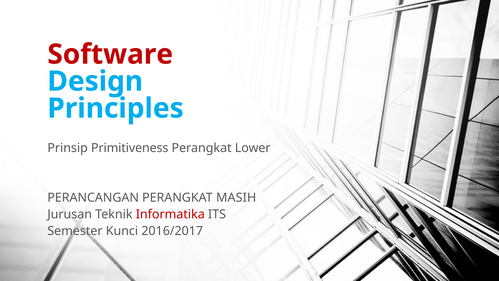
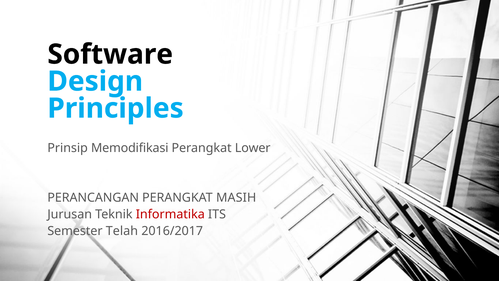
Software colour: red -> black (110, 54)
Primitiveness: Primitiveness -> Memodifikasi (130, 148)
Kunci: Kunci -> Telah (122, 231)
